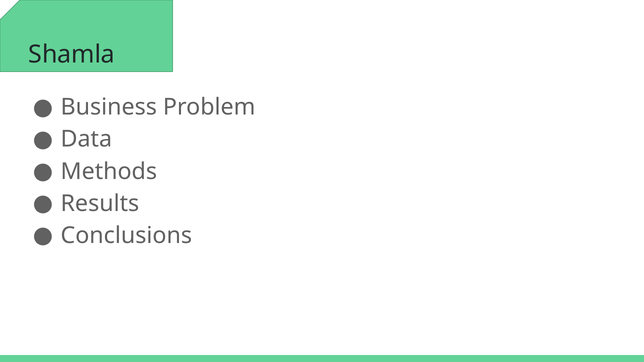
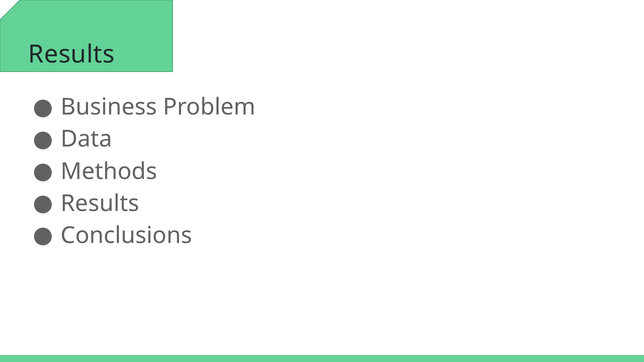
Shamla: Shamla -> Results (71, 55)
